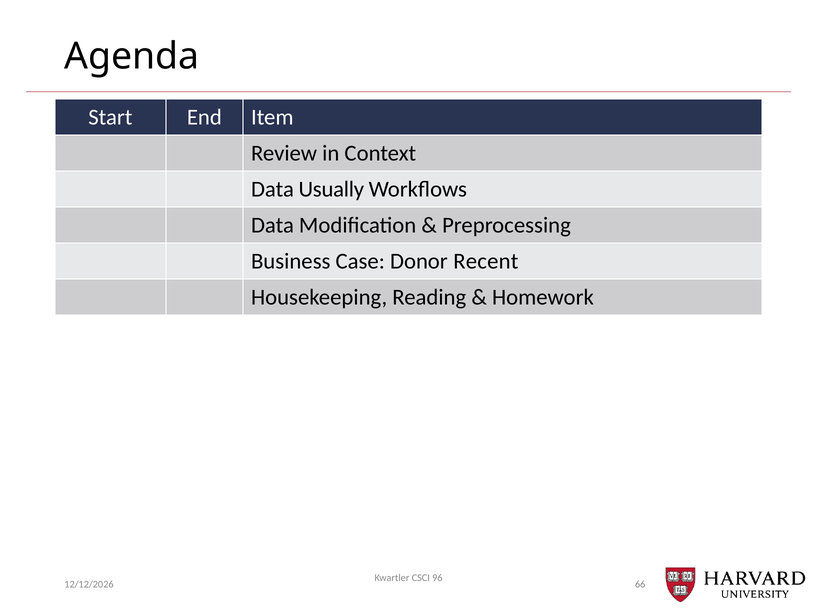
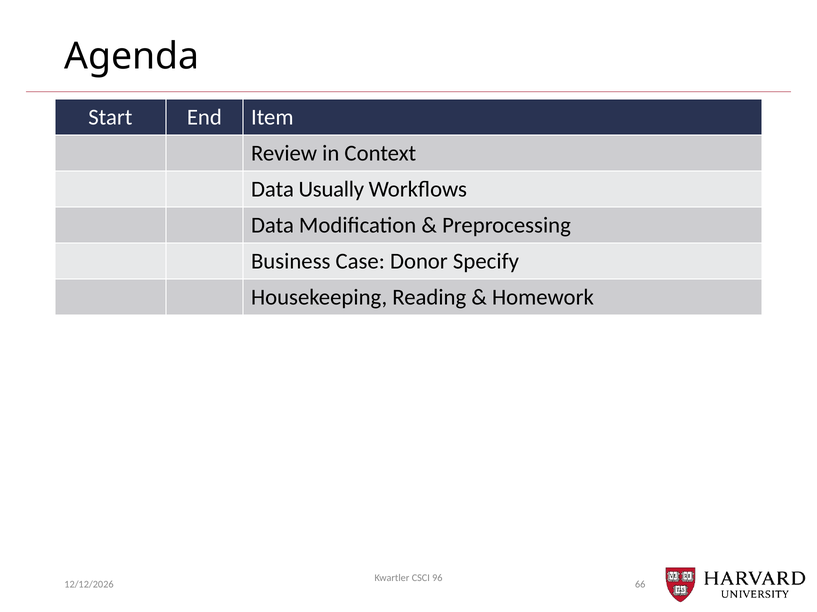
Recent: Recent -> Specify (486, 262)
